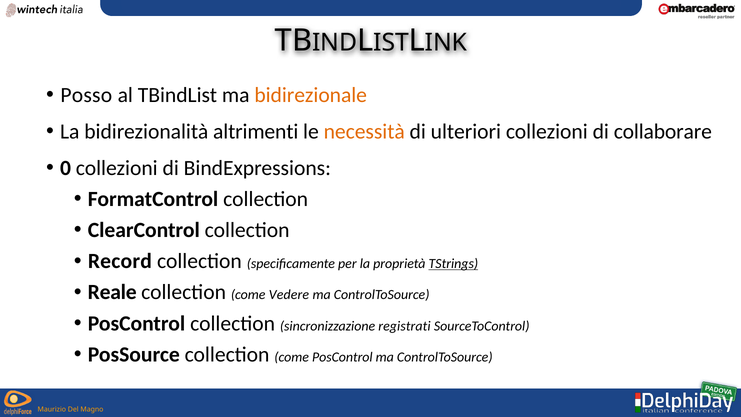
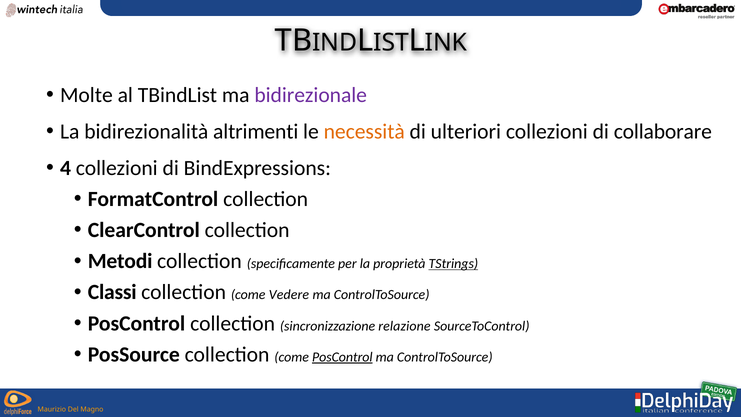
Posso: Posso -> Molte (86, 95)
bidirezionale colour: orange -> purple (311, 95)
0: 0 -> 4 (66, 168)
Record: Record -> Metodi (120, 261)
Reale: Reale -> Classi (112, 292)
registrati: registrati -> relazione (404, 326)
PosControl underline: none -> present (342, 357)
